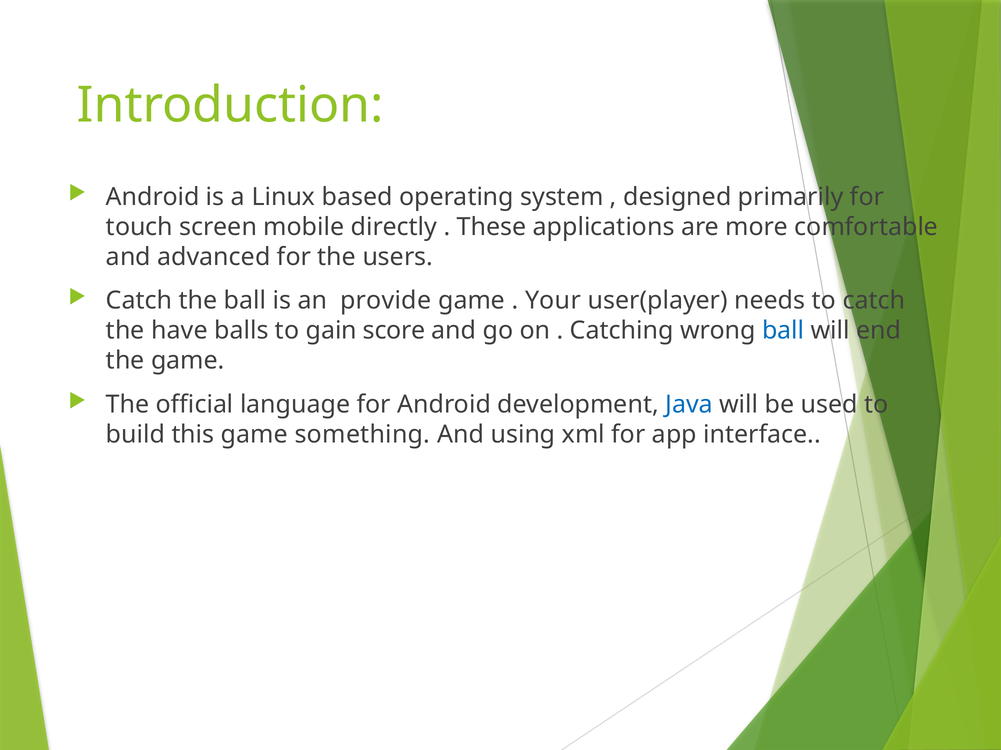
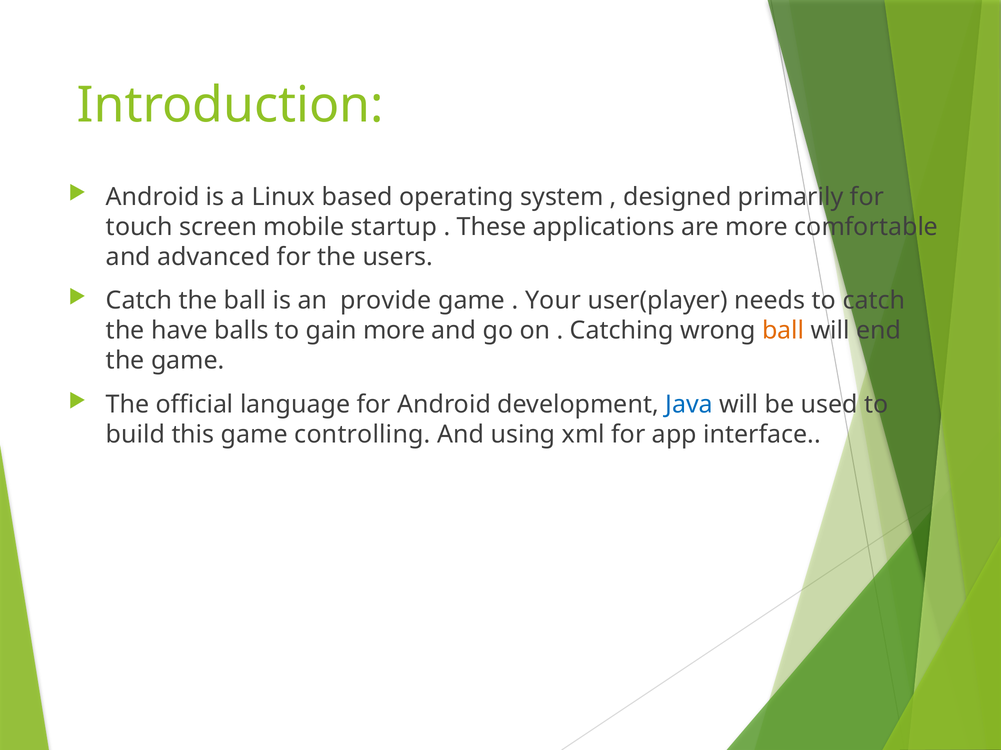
directly: directly -> startup (394, 227)
gain score: score -> more (394, 331)
ball colour: blue -> orange (783, 331)
something: something -> controlling (362, 435)
